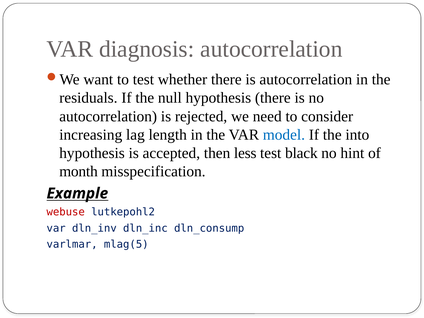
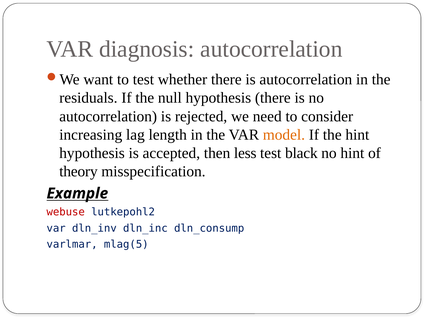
model colour: blue -> orange (284, 135)
the into: into -> hint (357, 135)
month: month -> theory (78, 172)
